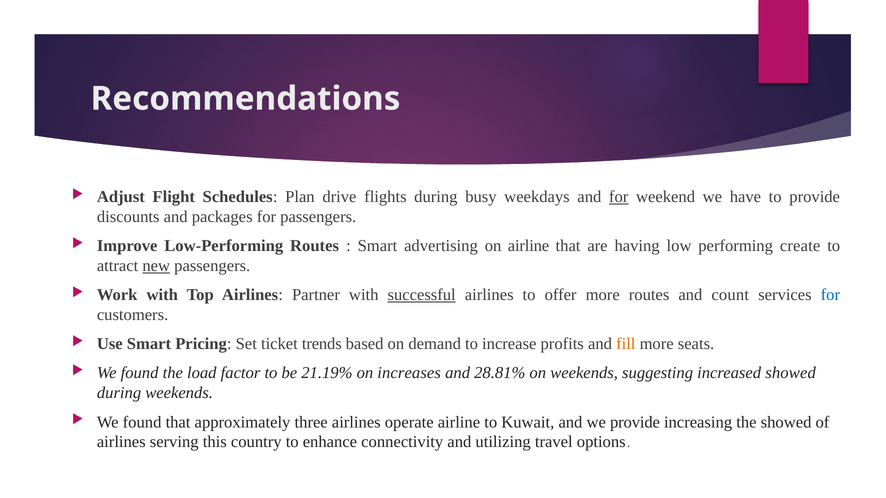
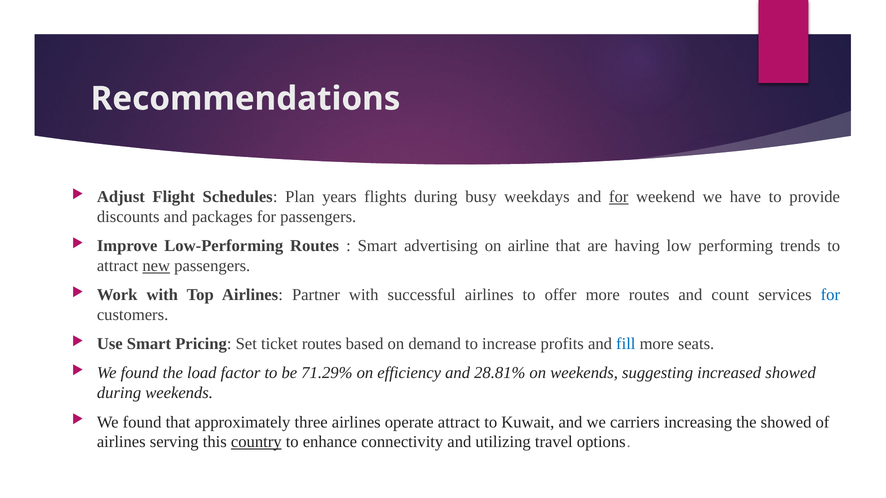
drive: drive -> years (339, 197)
create: create -> trends (800, 246)
successful underline: present -> none (422, 295)
ticket trends: trends -> routes (322, 344)
fill colour: orange -> blue (626, 344)
21.19%: 21.19% -> 71.29% (327, 373)
increases: increases -> efficiency (409, 373)
operate airline: airline -> attract (459, 422)
we provide: provide -> carriers (635, 422)
country underline: none -> present (256, 442)
